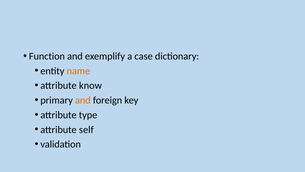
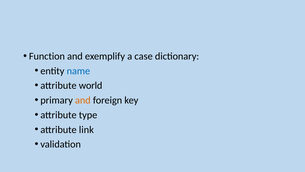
name colour: orange -> blue (78, 71)
know: know -> world (91, 85)
self: self -> link (86, 129)
